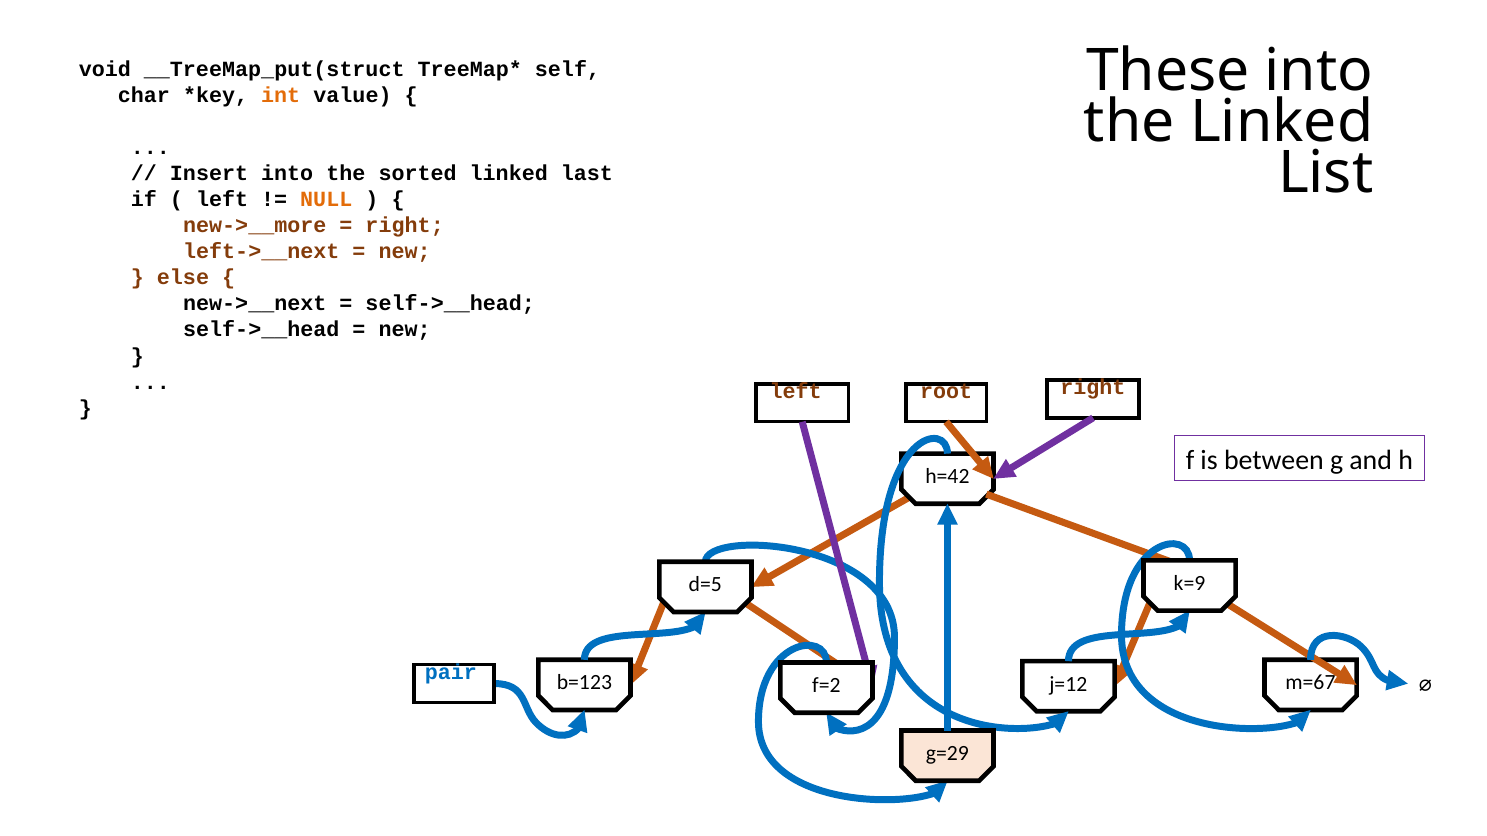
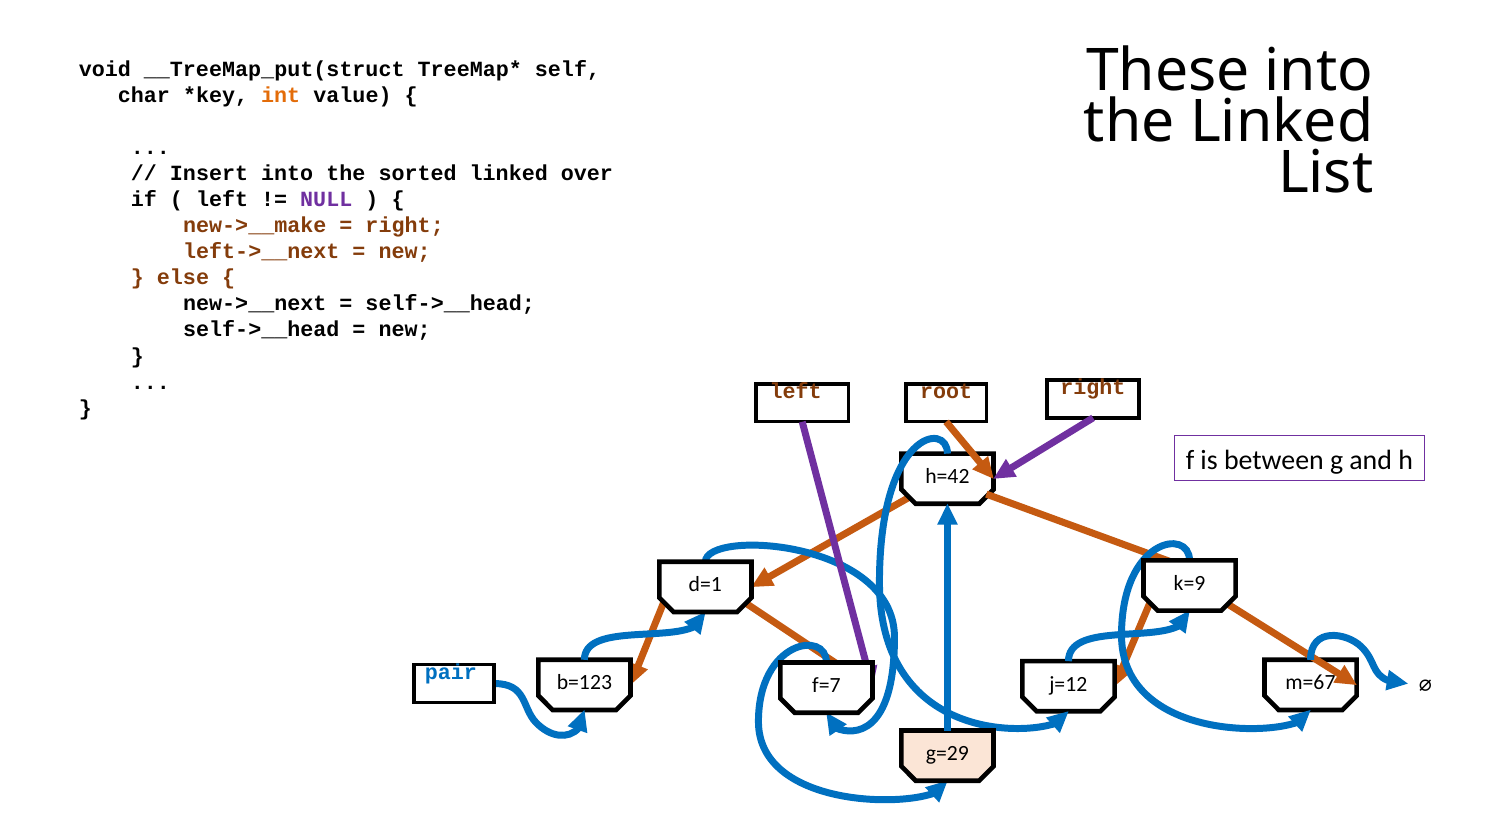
last: last -> over (587, 174)
NULL colour: orange -> purple (326, 200)
new->__more: new->__more -> new->__make (255, 226)
d=5: d=5 -> d=1 (705, 585)
f=2: f=2 -> f=7 (826, 686)
